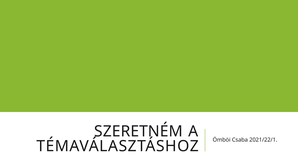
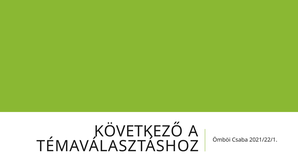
SZERETNÉM: SZERETNÉM -> KÖVETKEZŐ (138, 131)
